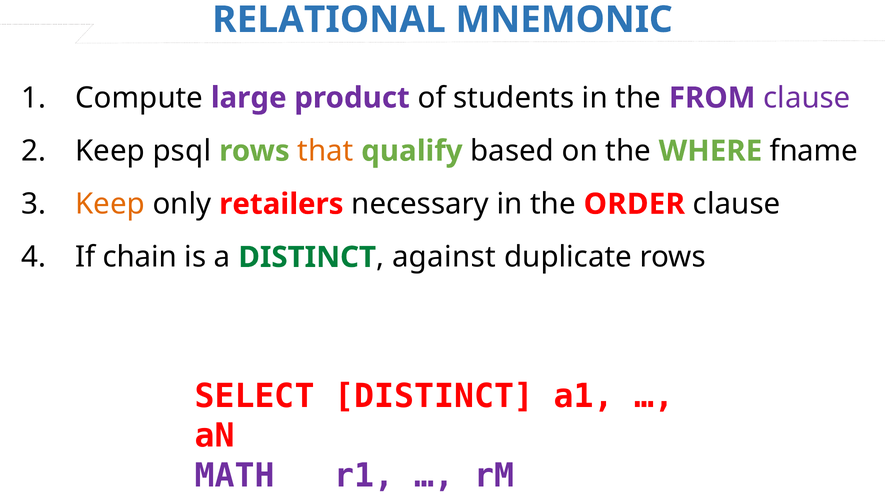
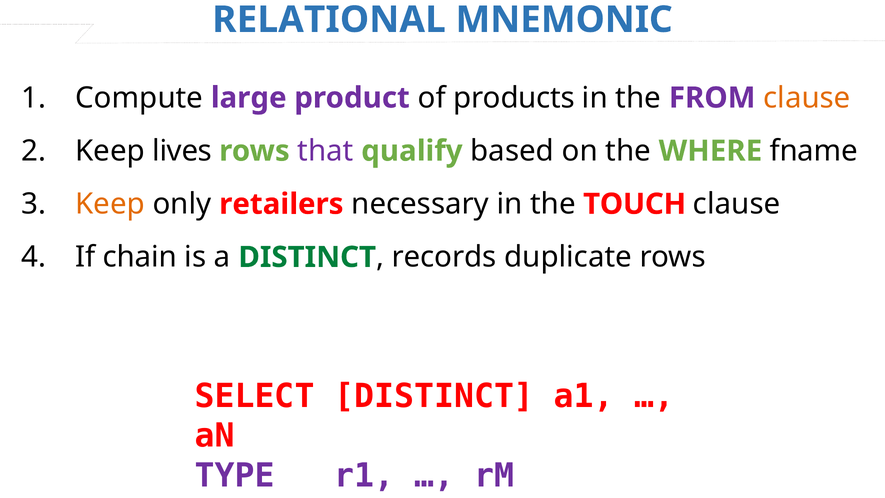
students: students -> products (514, 98)
clause colour: purple -> orange (807, 98)
psql: psql -> lives (182, 151)
that colour: orange -> purple (325, 151)
ORDER: ORDER -> TOUCH (635, 204)
against: against -> records (444, 257)
MATH: MATH -> TYPE (235, 476)
